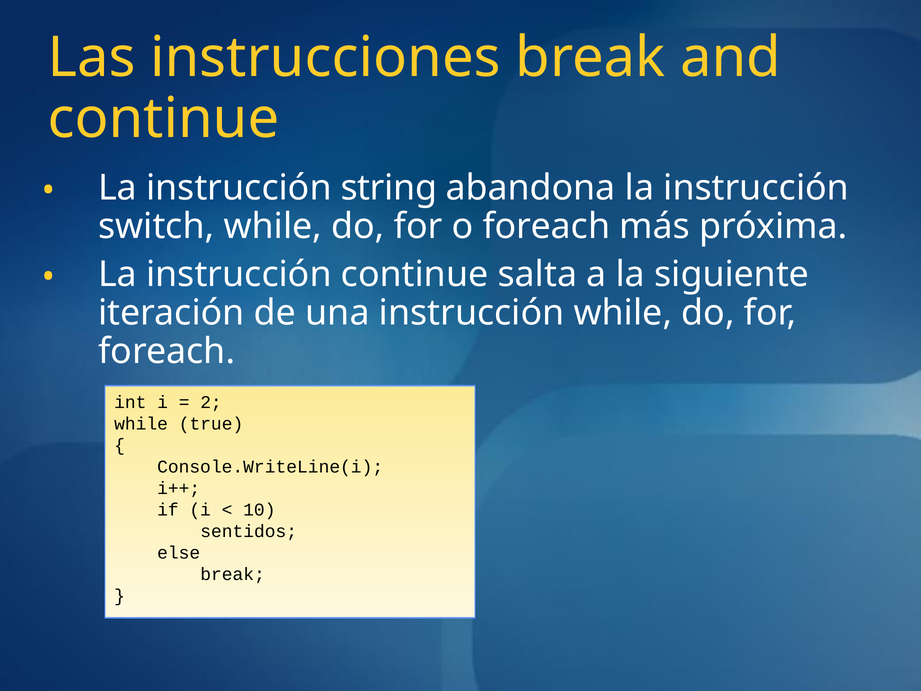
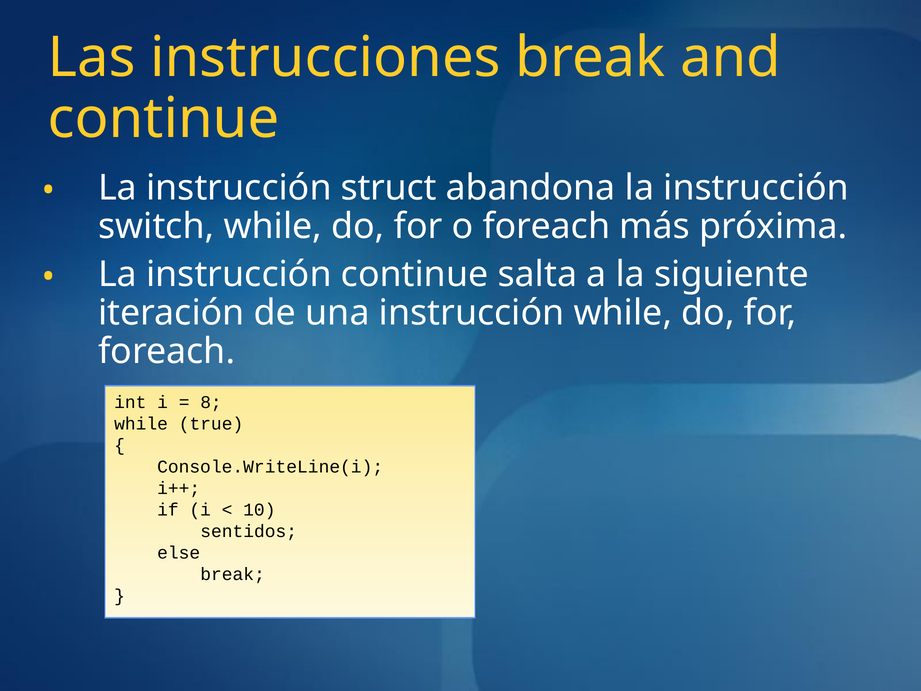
string: string -> struct (389, 188)
2: 2 -> 8 (211, 402)
